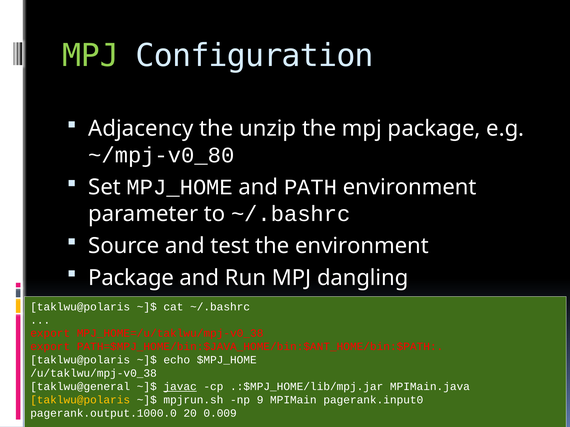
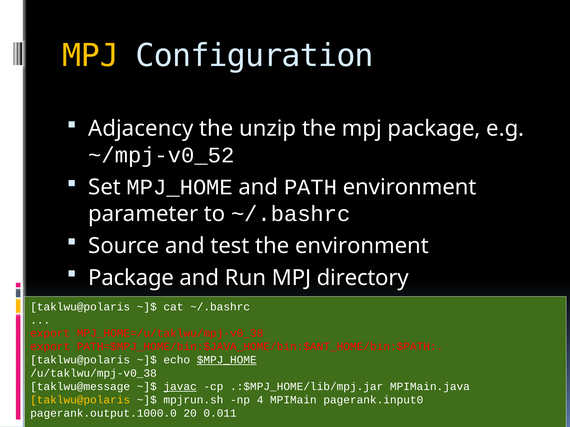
MPJ colour: light green -> yellow (91, 56)
~/mpj-v0_80: ~/mpj-v0_80 -> ~/mpj-v0_52 (161, 155)
dangling: dangling -> directory (363, 278)
$MPJ_HOME underline: none -> present (227, 360)
taklwu@general: taklwu@general -> taklwu@message (80, 387)
9: 9 -> 4 (260, 400)
0.009: 0.009 -> 0.011 (220, 414)
